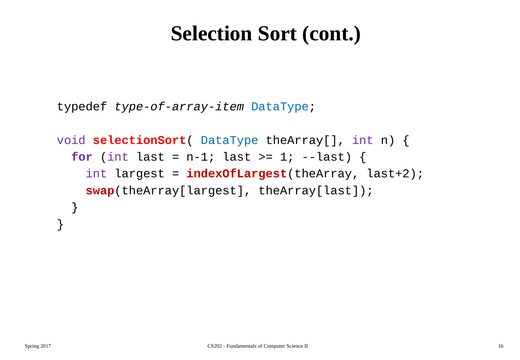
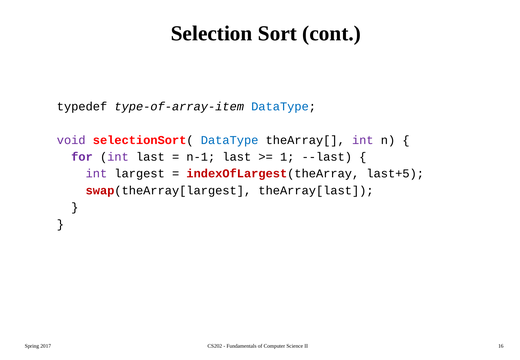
last+2: last+2 -> last+5 (395, 174)
